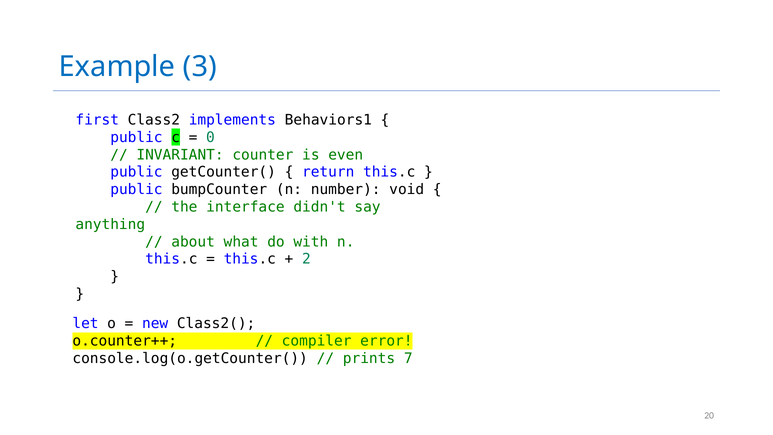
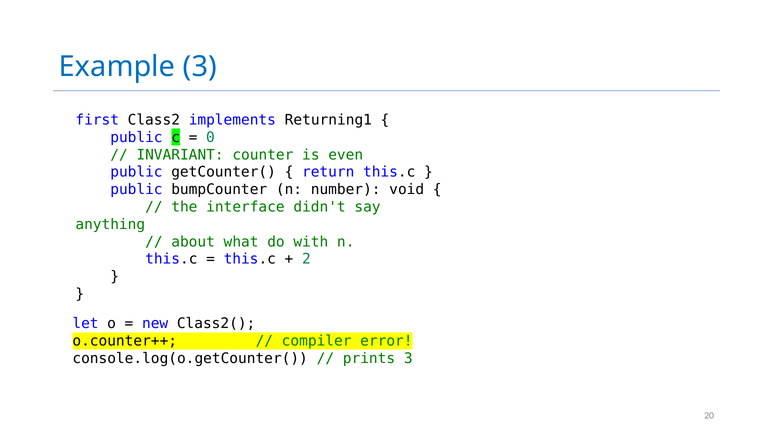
Behaviors1: Behaviors1 -> Returning1 (328, 120)
prints 7: 7 -> 3 (408, 358)
